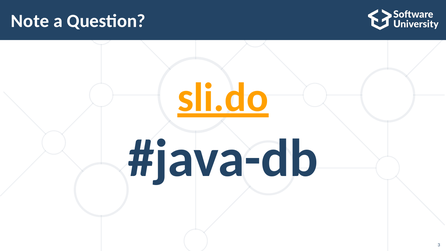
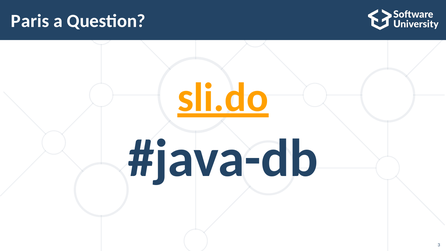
Note: Note -> Paris (30, 21)
